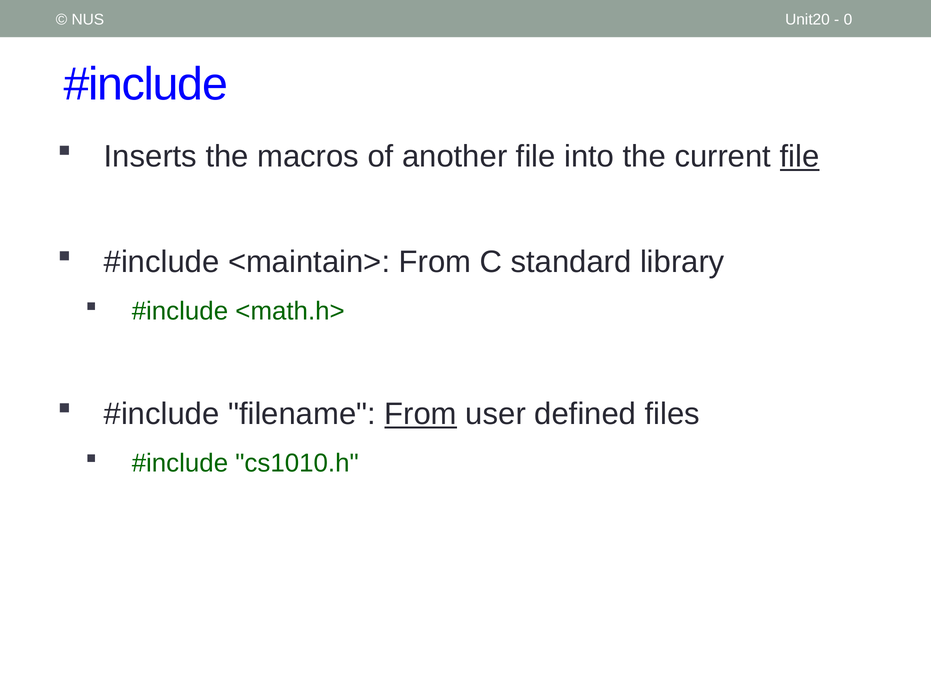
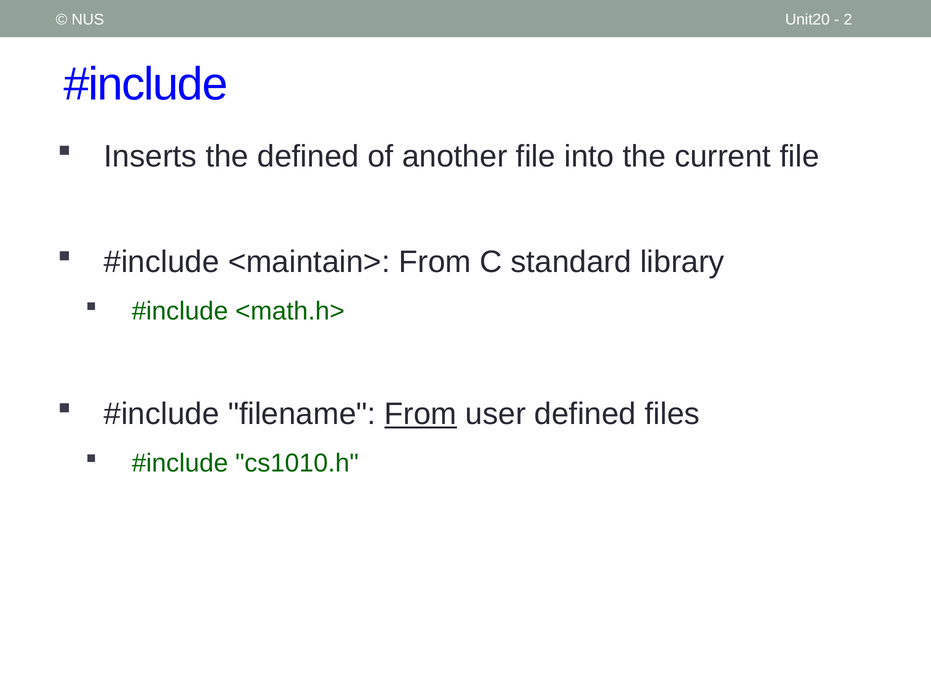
0: 0 -> 2 (848, 20)
the macros: macros -> defined (308, 157)
file underline: present -> none (800, 157)
